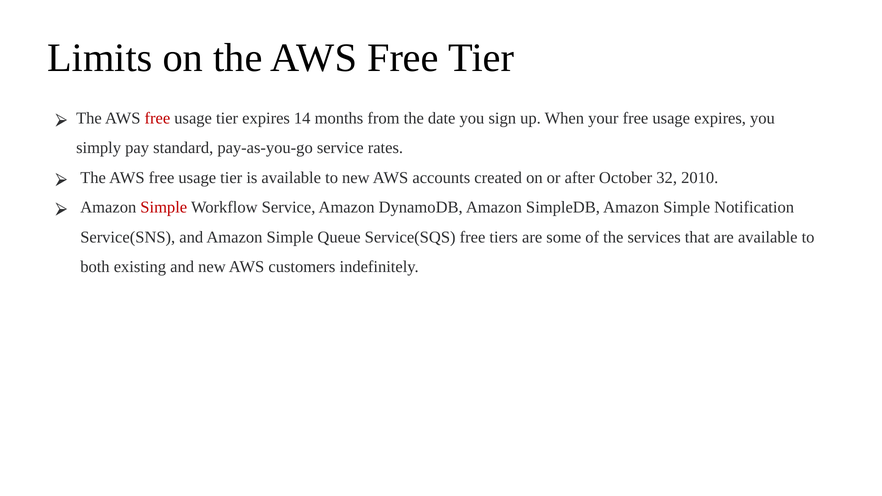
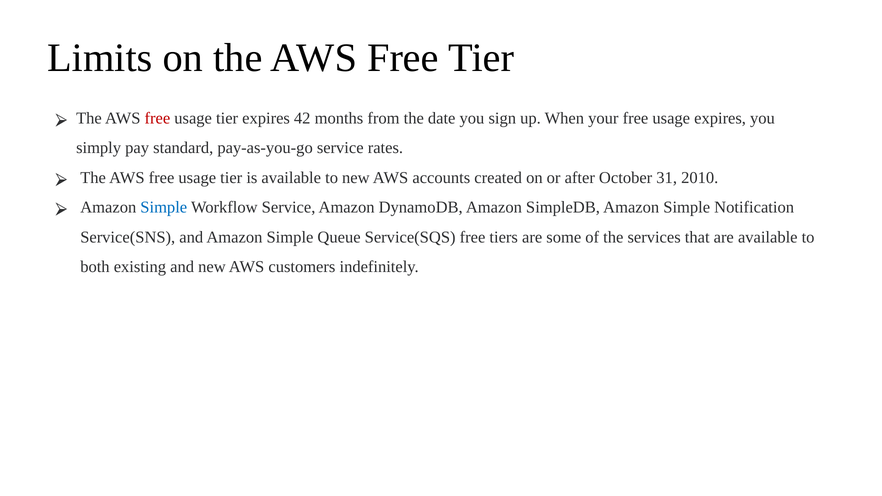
14: 14 -> 42 (302, 118)
32: 32 -> 31 (667, 178)
Simple colour: red -> blue (164, 207)
